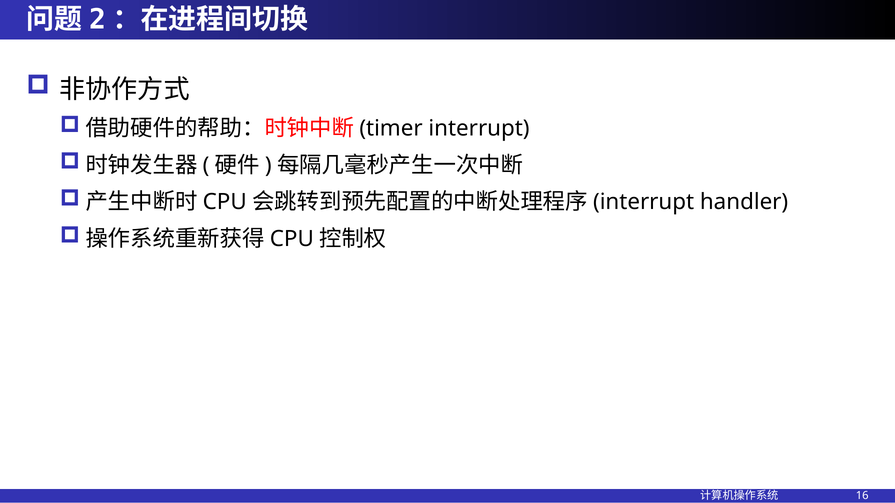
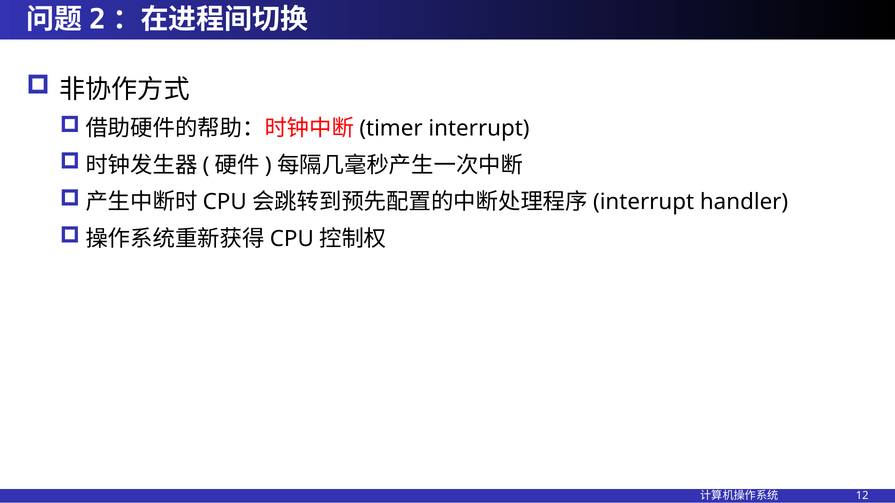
16: 16 -> 12 (862, 496)
